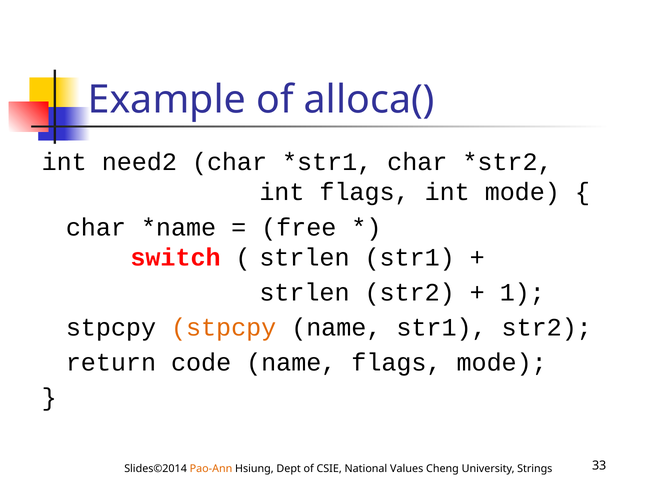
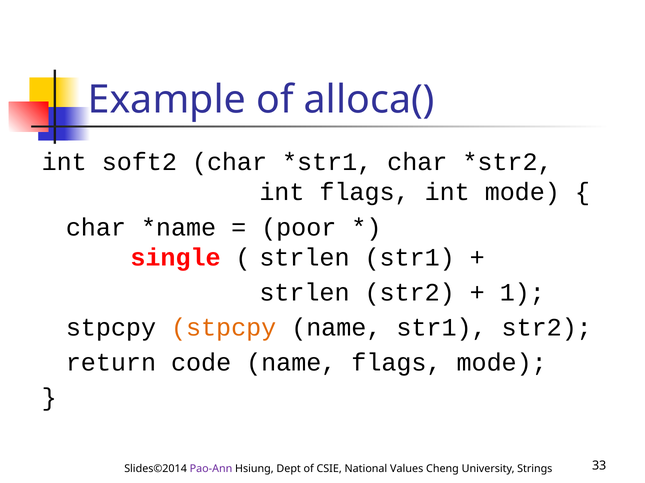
need2: need2 -> soft2 (139, 162)
free: free -> poor (299, 228)
switch: switch -> single (176, 258)
Pao-Ann colour: orange -> purple (211, 469)
